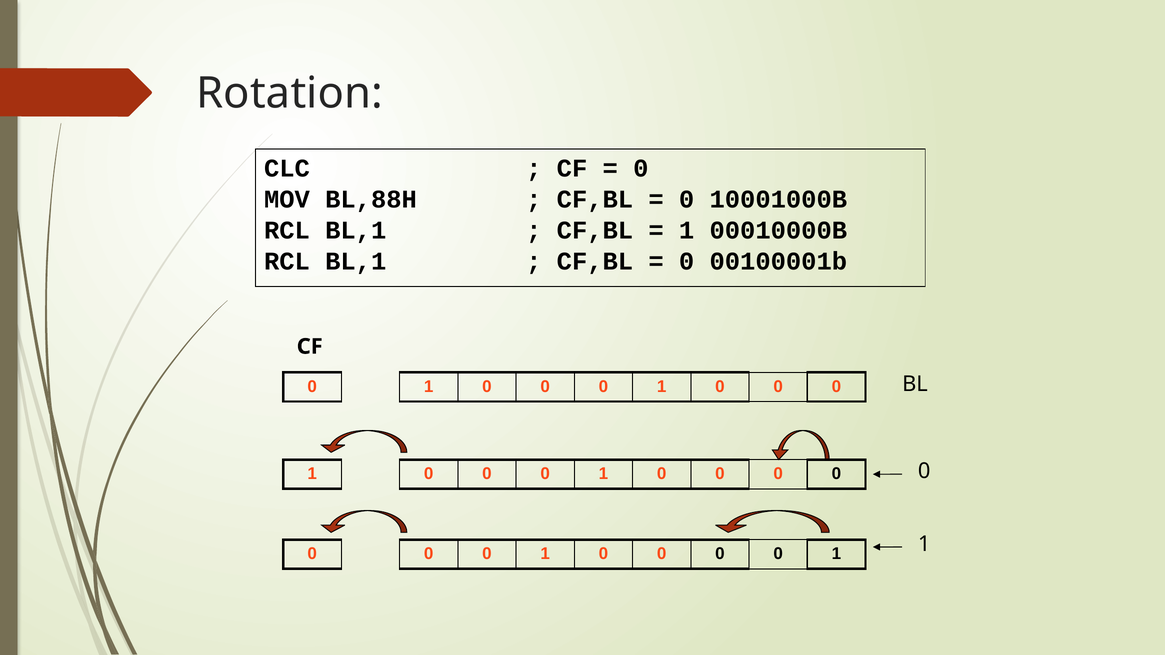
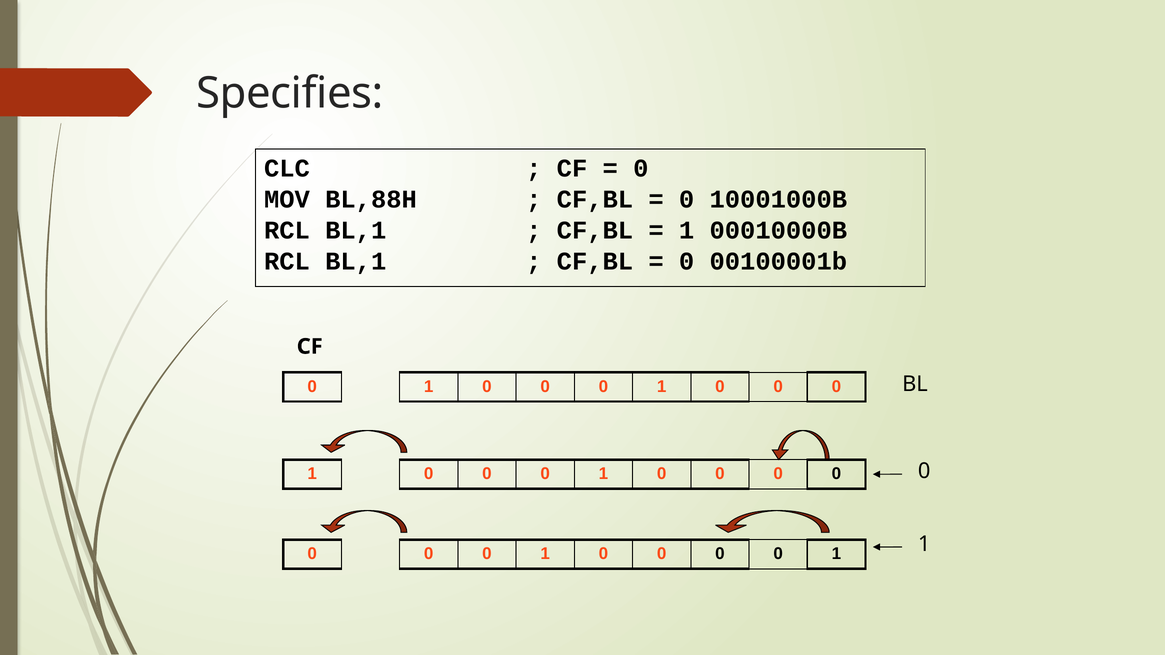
Rotation: Rotation -> Specifies (290, 93)
